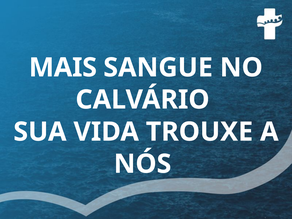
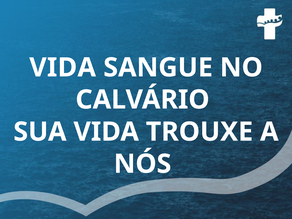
MAIS: MAIS -> VIDA (63, 68)
